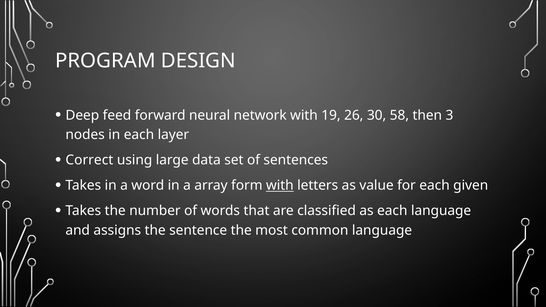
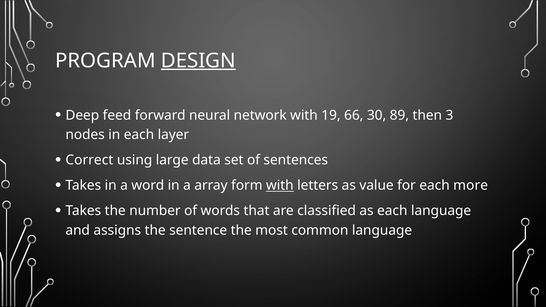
DESIGN underline: none -> present (198, 61)
26: 26 -> 66 (354, 115)
58: 58 -> 89 (399, 115)
given: given -> more (471, 186)
